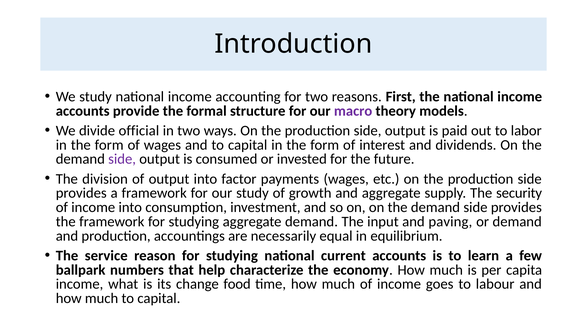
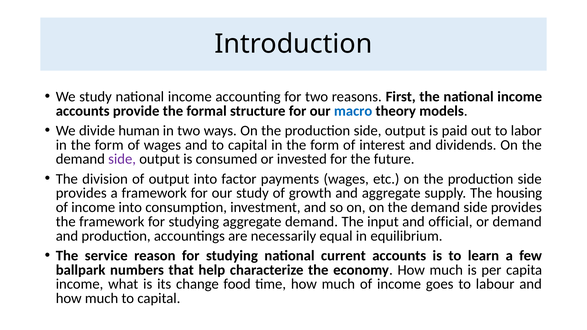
macro colour: purple -> blue (353, 111)
official: official -> human (139, 131)
security: security -> housing (519, 193)
paving: paving -> official (450, 222)
